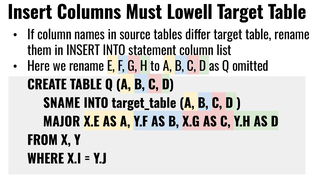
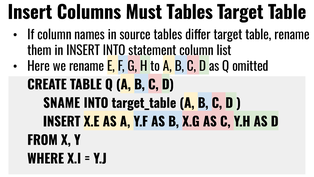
Must Lowell: Lowell -> Tables (190, 13)
MAJOR: MAJOR -> INSERT (62, 122)
